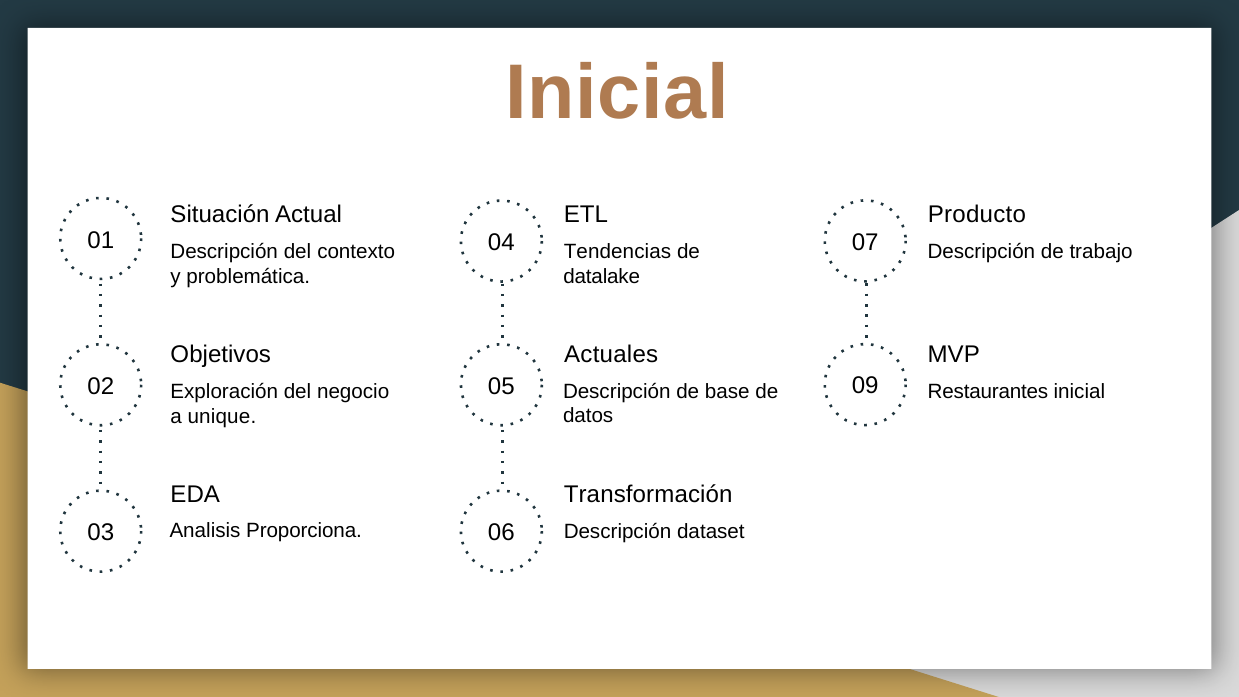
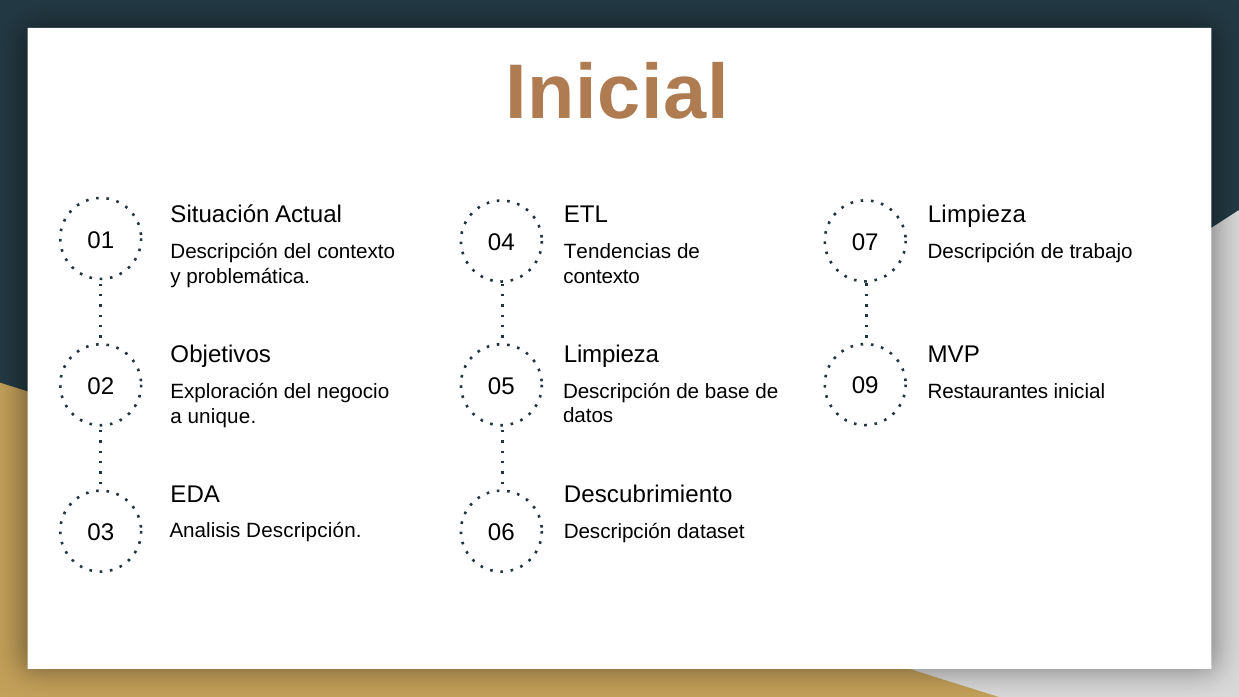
Producto: Producto -> Limpieza (977, 215)
datalake: datalake -> contexto (602, 276)
Actuales: Actuales -> Limpieza (611, 355)
Transformación: Transformación -> Descubrimiento (648, 495)
Analisis Proporciona: Proporciona -> Descripción (304, 531)
